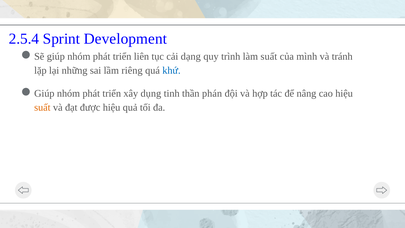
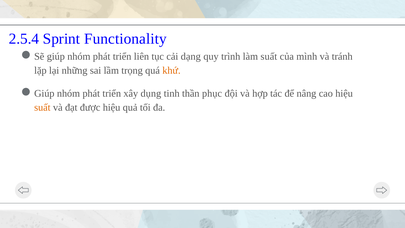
Development: Development -> Functionality (125, 39)
riêng: riêng -> trọng (132, 70)
khứ colour: blue -> orange (171, 70)
phán: phán -> phục (212, 93)
